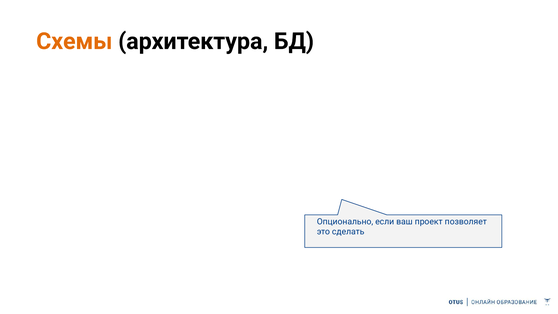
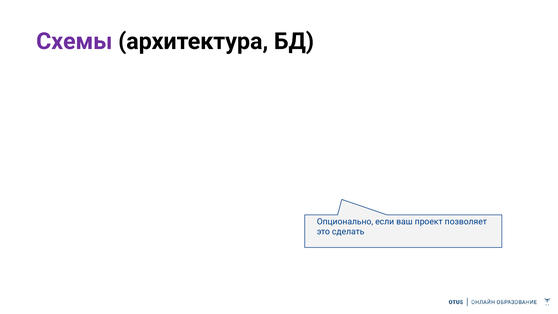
Схемы colour: orange -> purple (74, 41)
